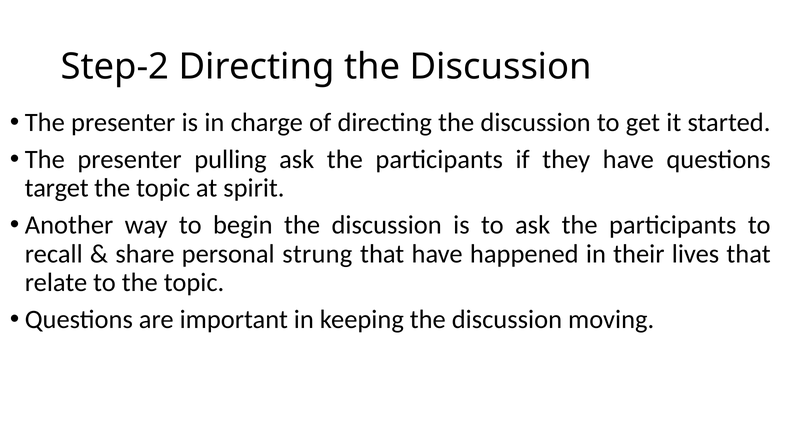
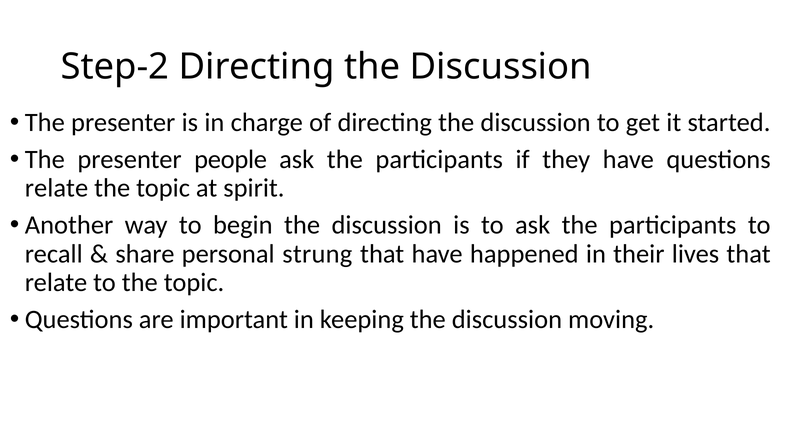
pulling: pulling -> people (231, 160)
target: target -> relate (57, 188)
